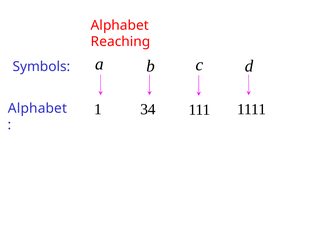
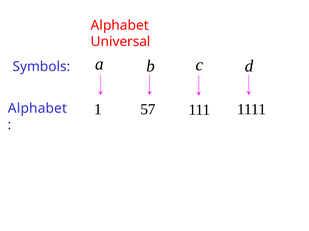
Reaching: Reaching -> Universal (121, 42)
34: 34 -> 57 (148, 110)
